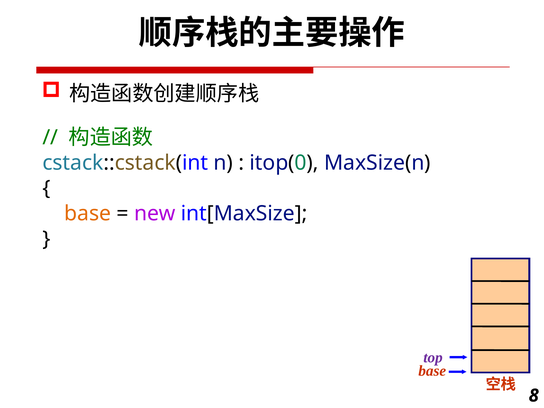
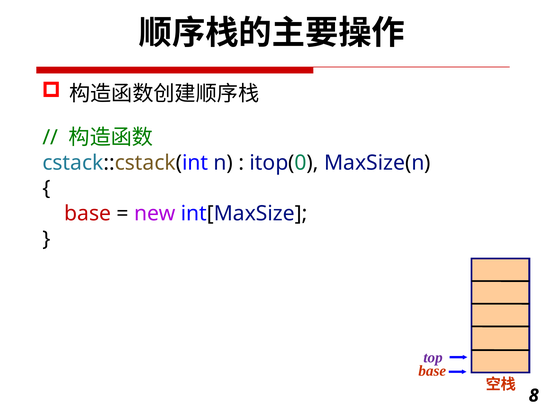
base colour: orange -> red (88, 214)
